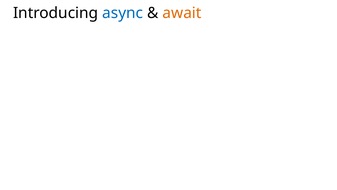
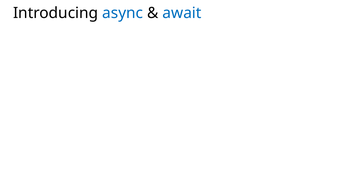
await colour: orange -> blue (182, 13)
